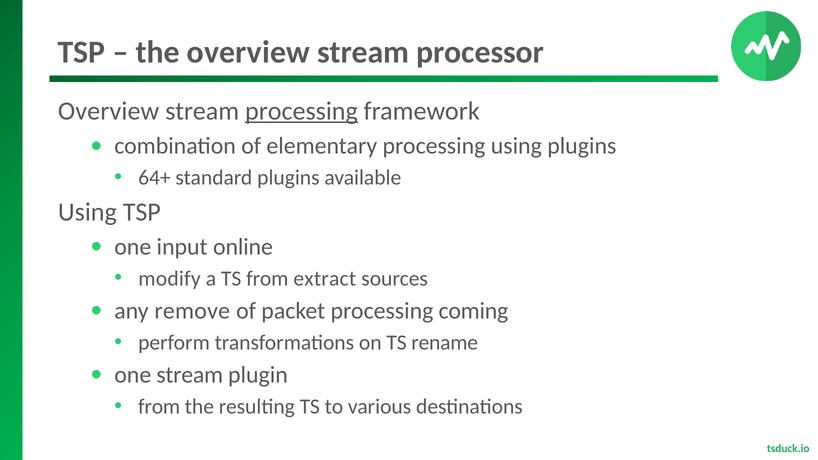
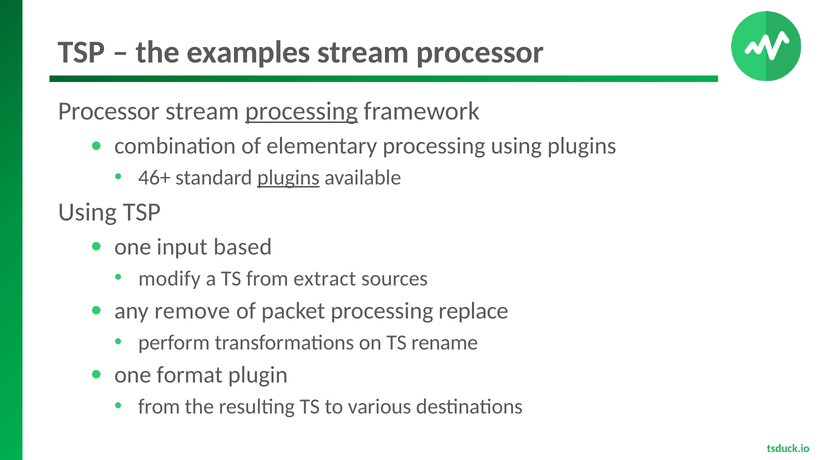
the overview: overview -> examples (249, 52)
Overview: Overview -> Processor (109, 111)
64+: 64+ -> 46+ (154, 178)
plugins underline: none -> present (288, 178)
online: online -> based (243, 247)
coming: coming -> replace (473, 311)
one stream: stream -> format (190, 375)
